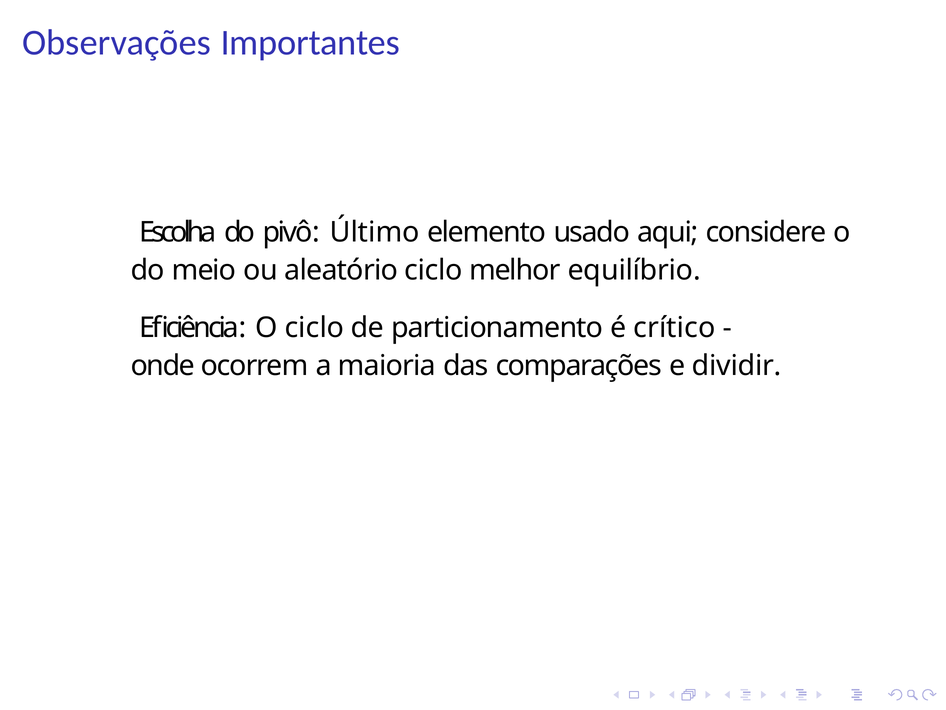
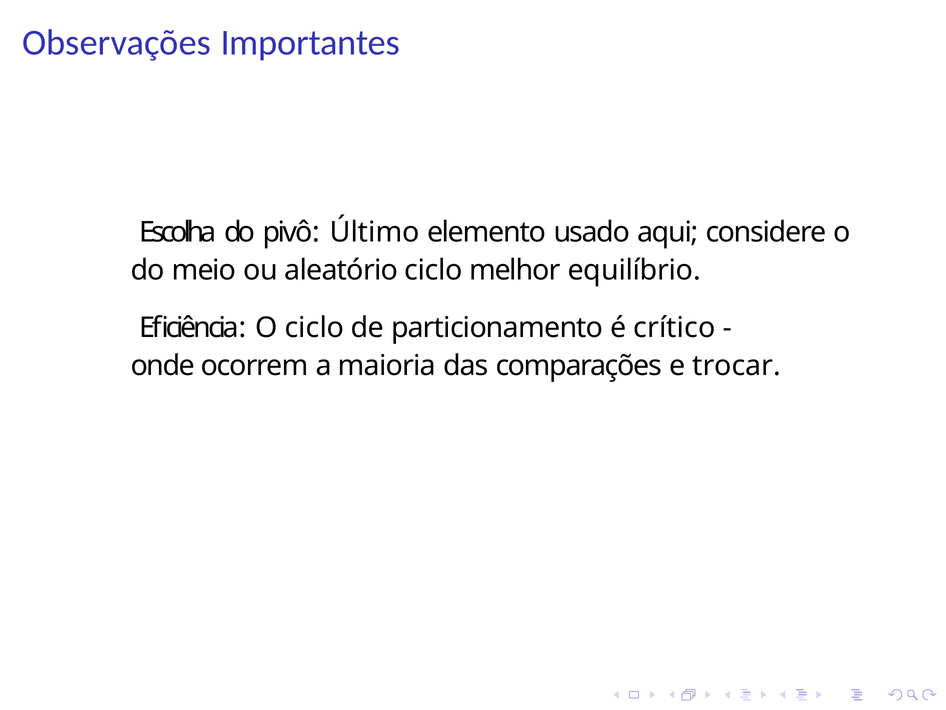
dividir: dividir -> trocar (737, 366)
